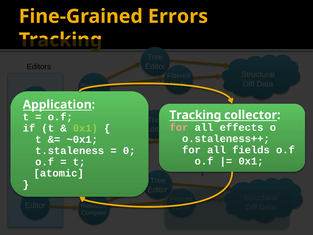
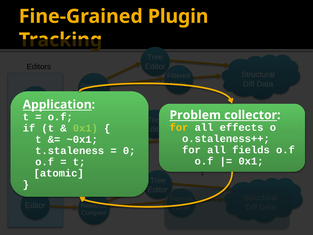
Errors: Errors -> Plugin (178, 16)
Tracking: Tracking -> Problem (195, 115)
for colour: pink -> yellow (179, 127)
